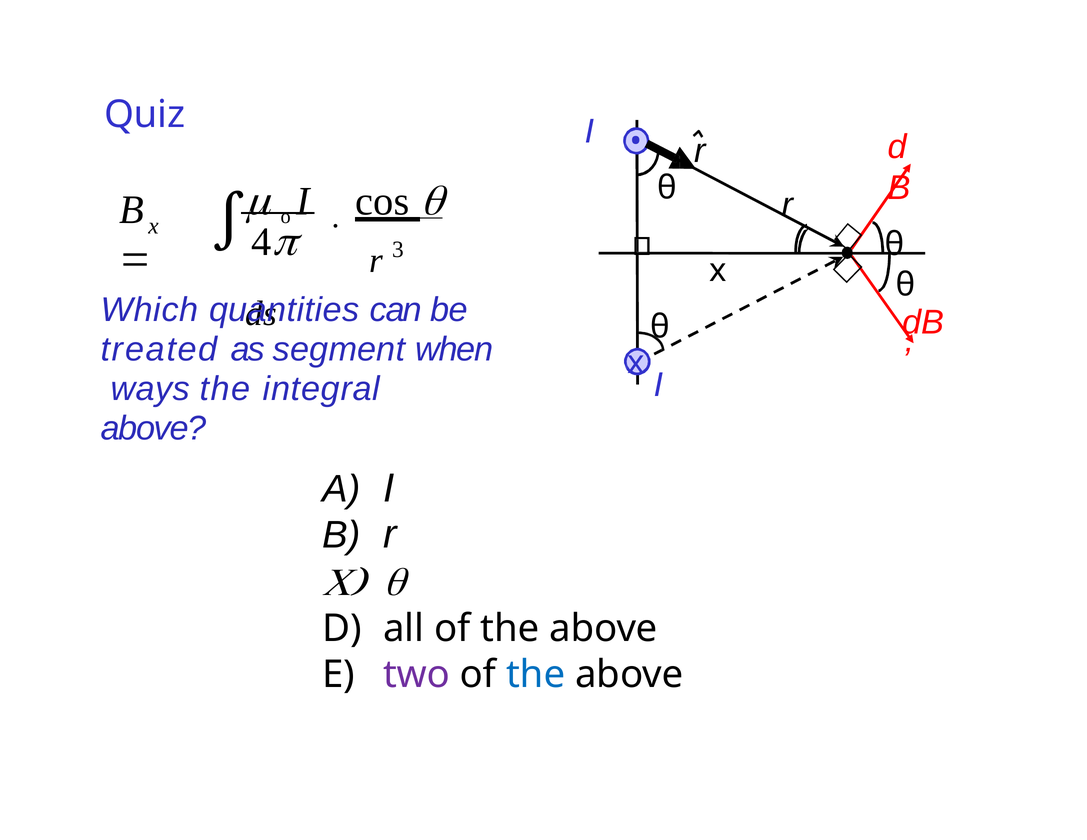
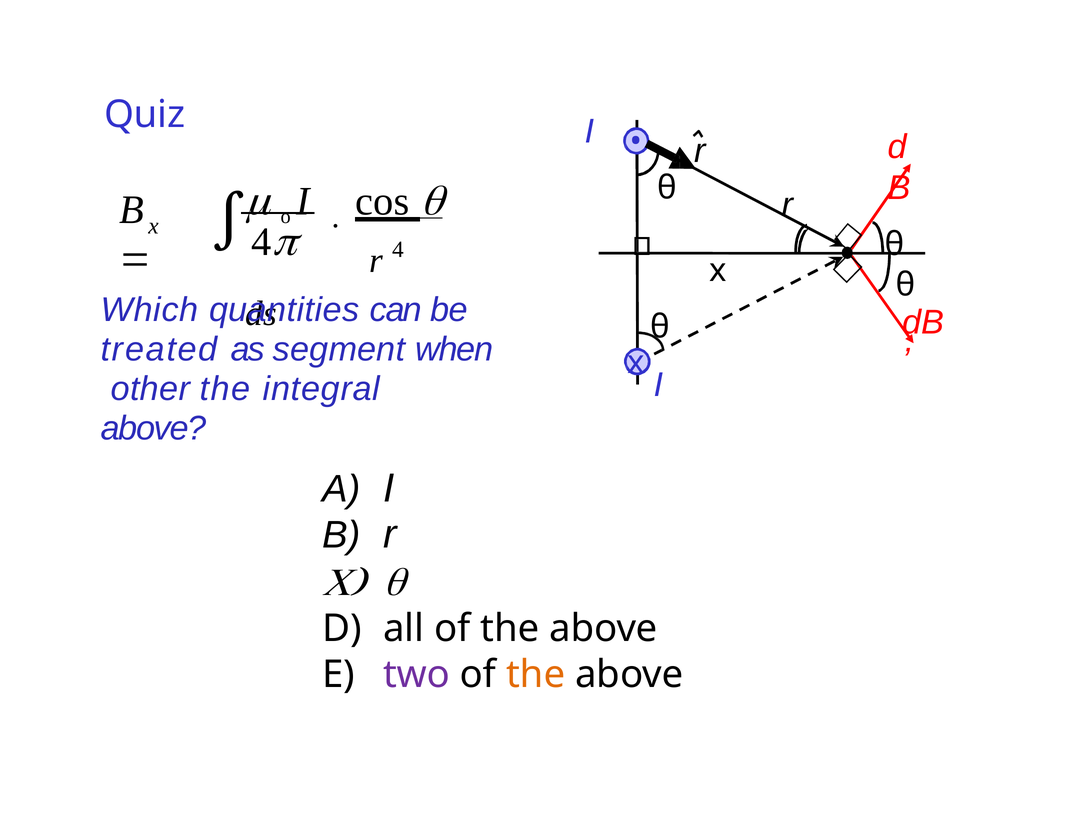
3: 3 -> 4 (398, 249)
ways: ways -> other (150, 389)
the colour: blue -> orange (536, 675)
